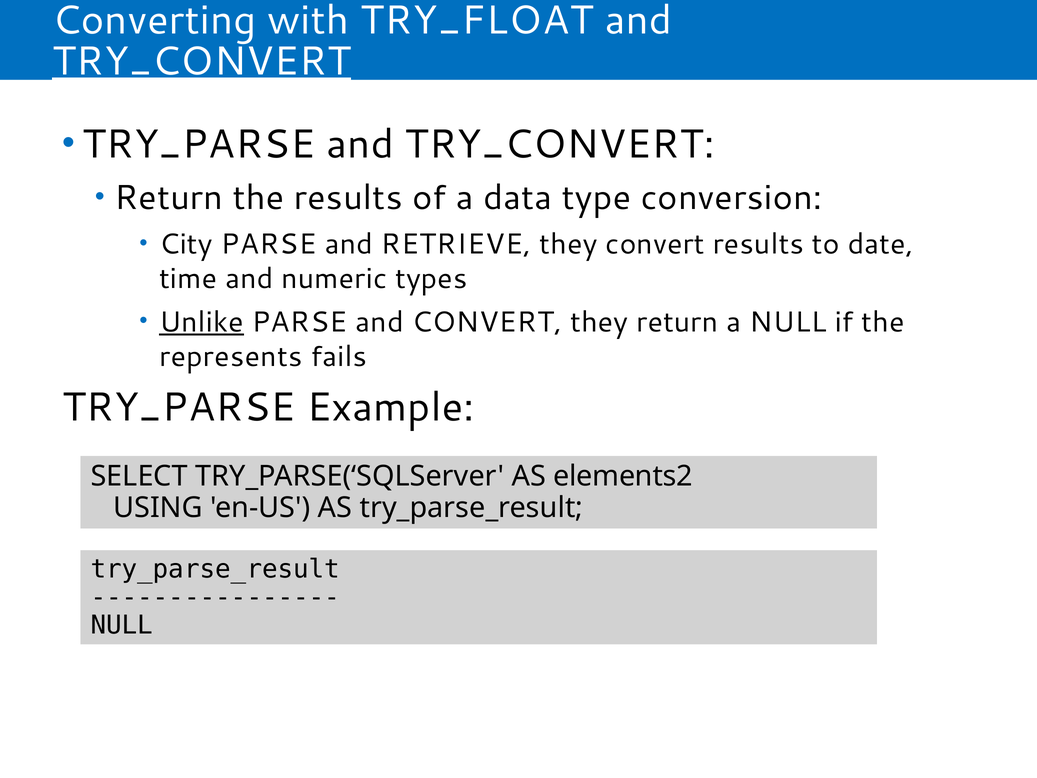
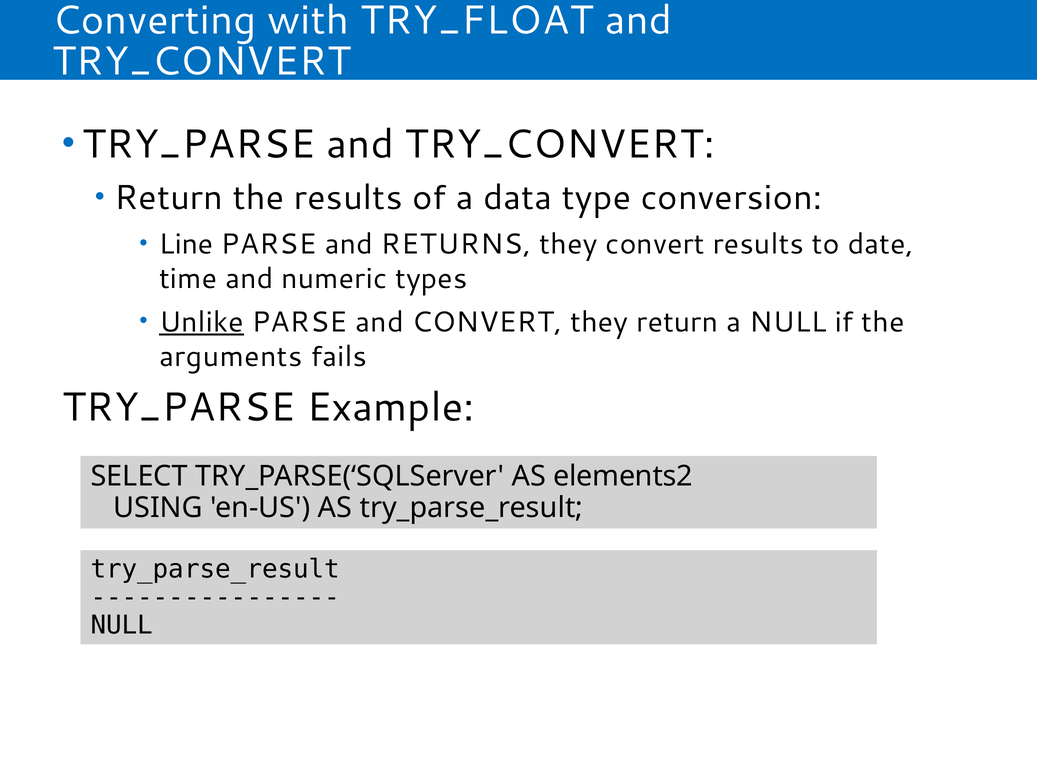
TRY_CONVERT underline: present -> none (202, 62)
City: City -> Line (186, 244)
RETRIEVE: RETRIEVE -> RETURNS (456, 244)
represents: represents -> arguments (231, 357)
